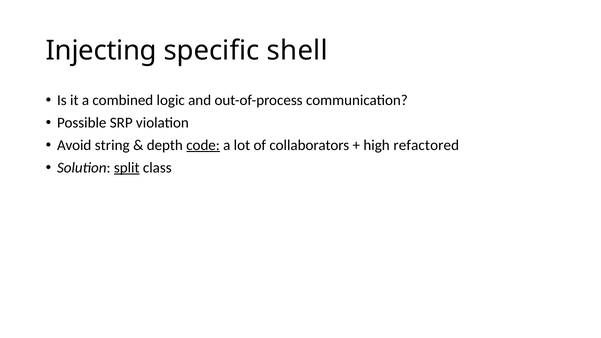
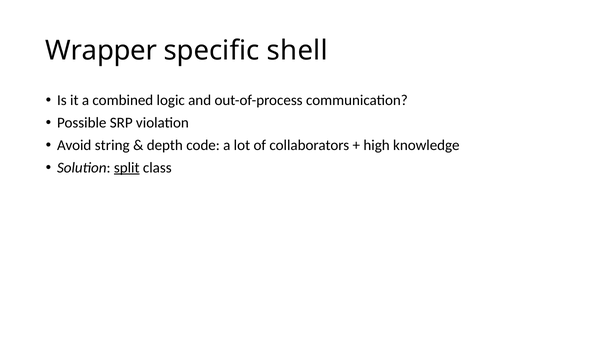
Injecting: Injecting -> Wrapper (101, 50)
code underline: present -> none (203, 145)
refactored: refactored -> knowledge (426, 145)
